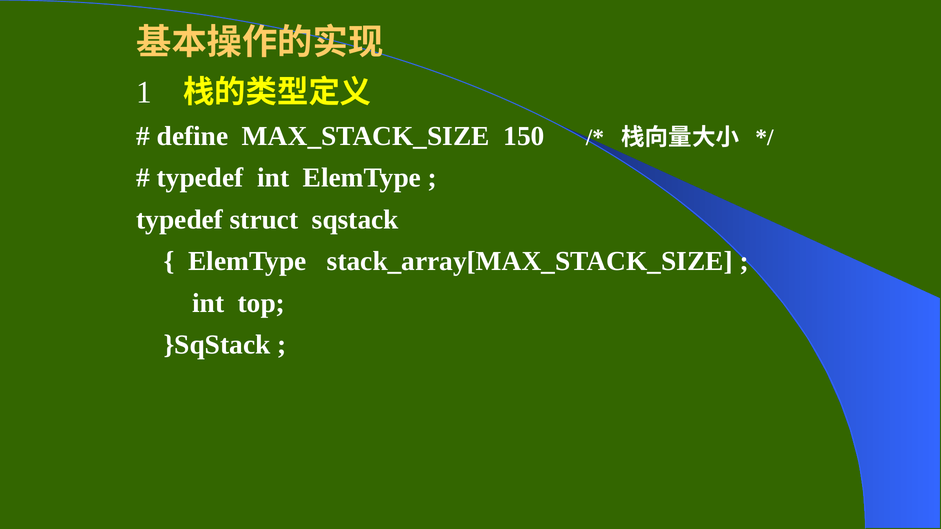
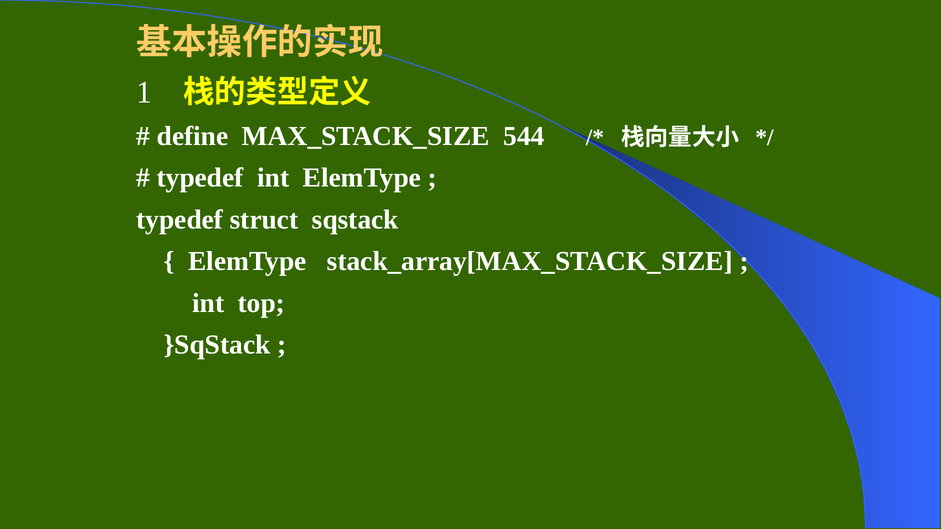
150: 150 -> 544 (524, 136)
